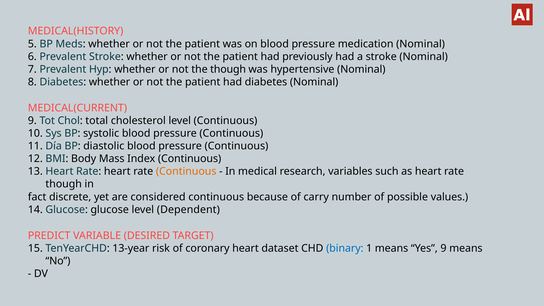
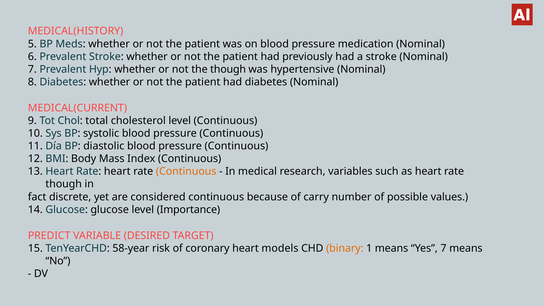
Dependent: Dependent -> Importance (188, 210)
13-year: 13-year -> 58-year (131, 248)
dataset: dataset -> models (280, 248)
binary colour: blue -> orange (345, 248)
Yes 9: 9 -> 7 (444, 248)
